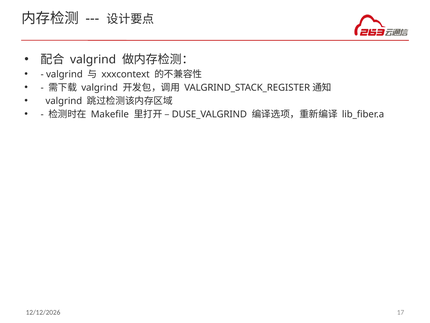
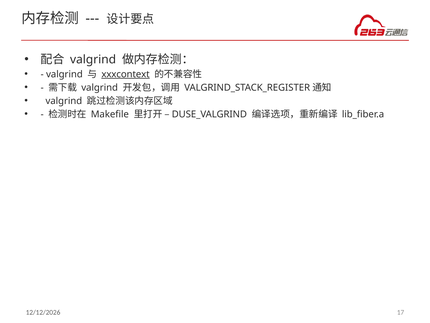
xxxcontext underline: none -> present (126, 74)
